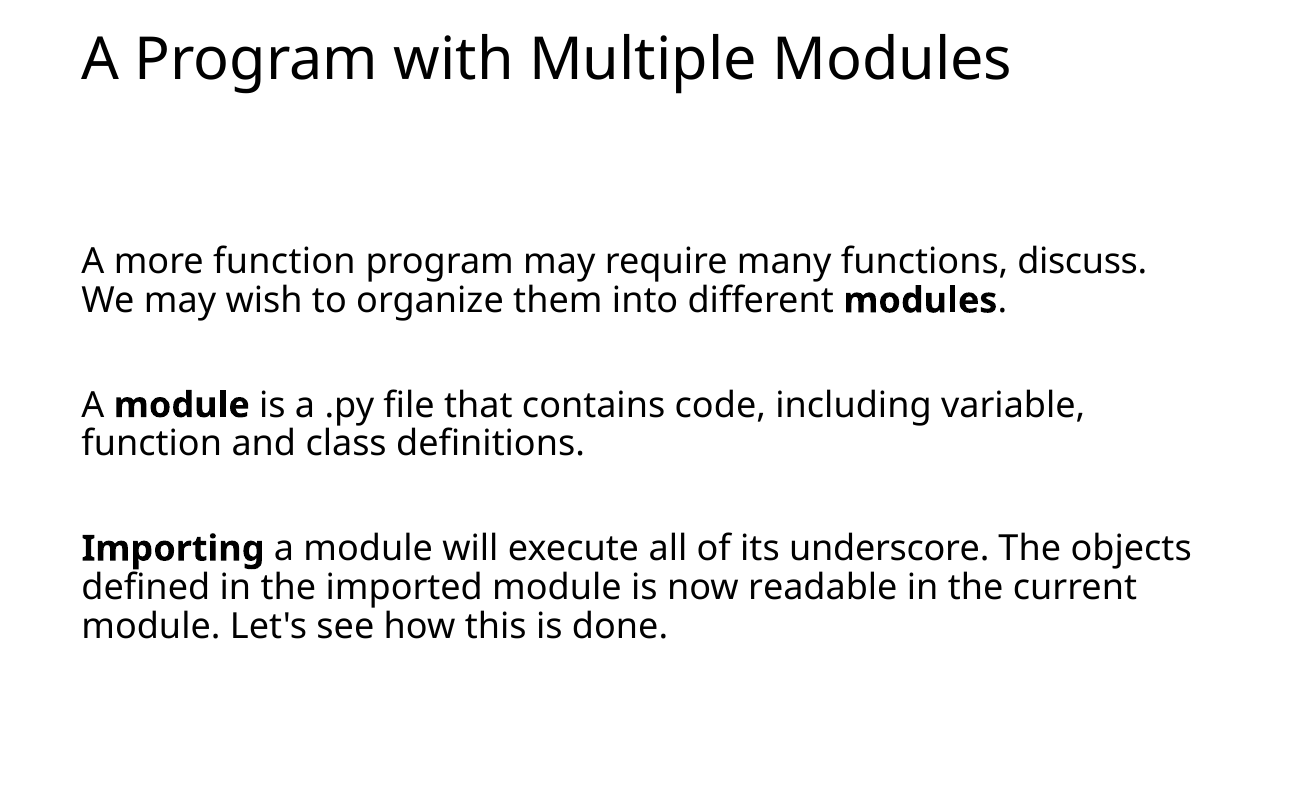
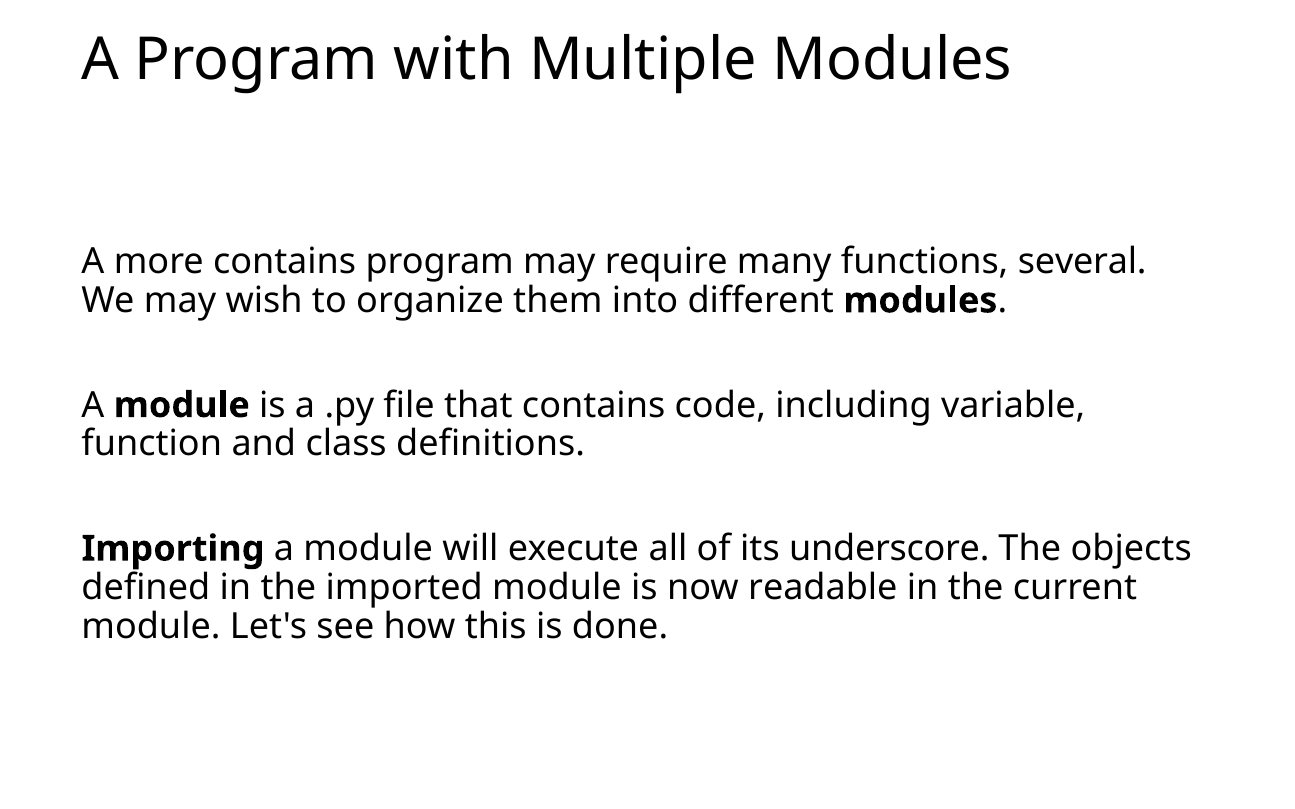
more function: function -> contains (285, 262)
discuss: discuss -> several (1082, 262)
